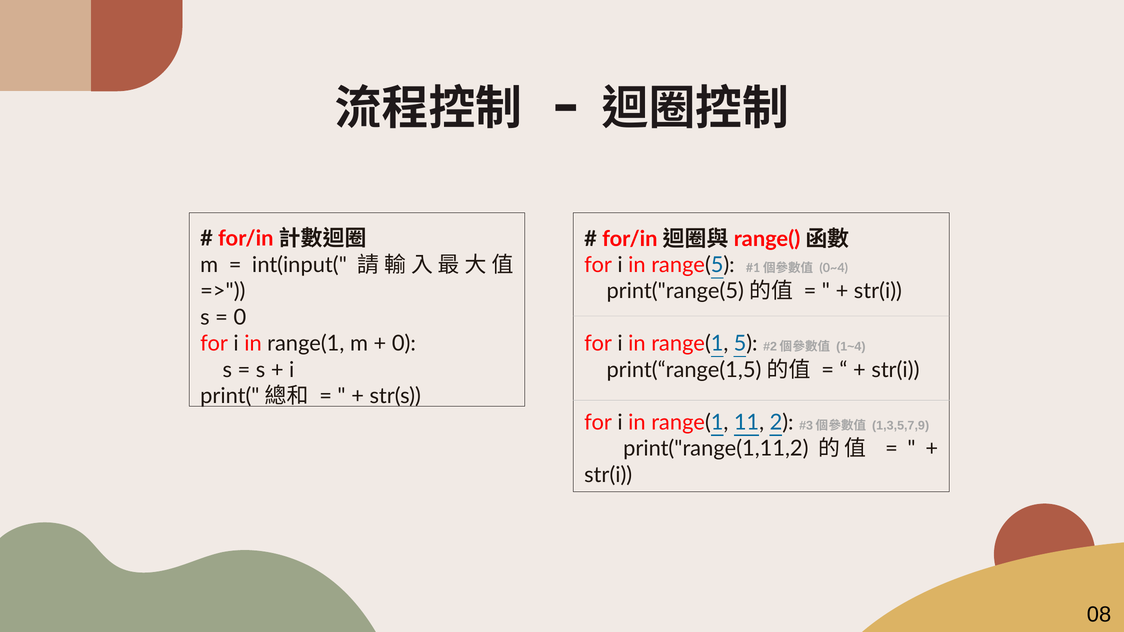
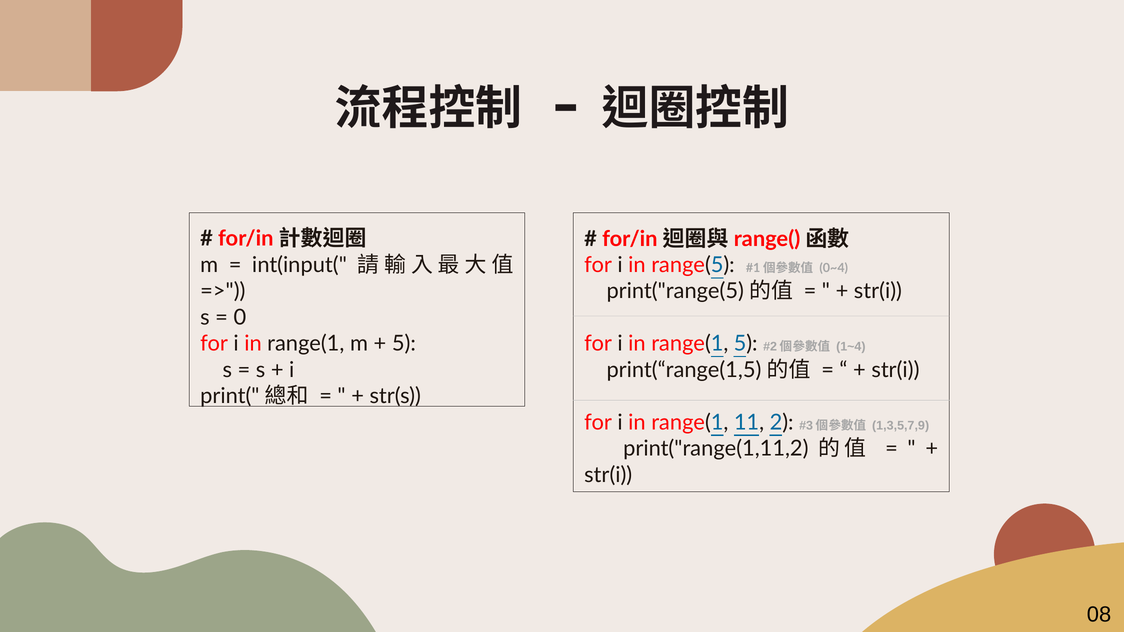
0: 0 -> 5 (404, 344)
